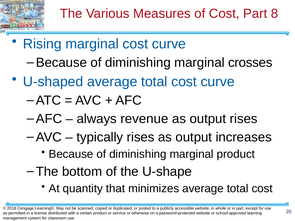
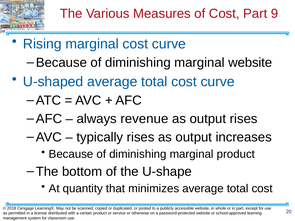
8: 8 -> 9 (275, 14)
marginal crosses: crosses -> website (250, 63)
